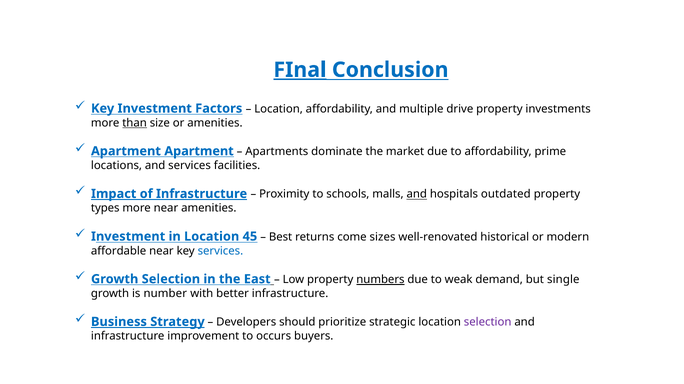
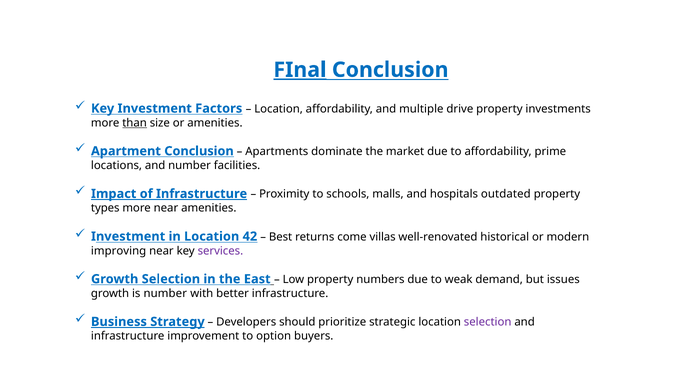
Apartment Apartment: Apartment -> Conclusion (199, 151)
and services: services -> number (190, 166)
and underline: present -> none (417, 195)
45: 45 -> 42 (250, 237)
sizes: sizes -> villas (383, 237)
affordable: affordable -> improving (119, 251)
services colour: blue -> purple (220, 251)
numbers underline: present -> none (380, 280)
single: single -> issues (563, 280)
occurs: occurs -> option (274, 337)
